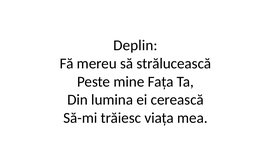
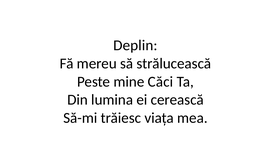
Fața: Fața -> Căci (160, 81)
